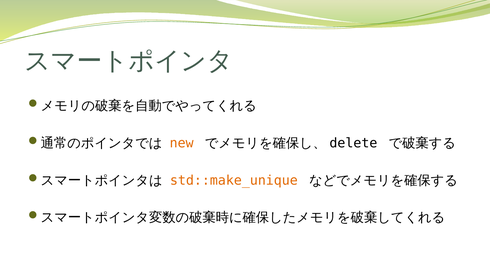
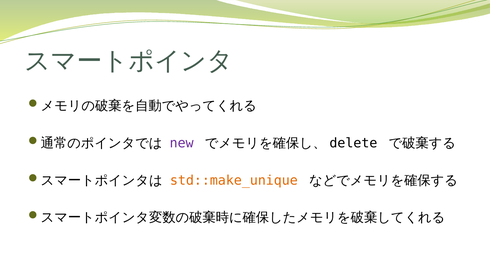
new colour: orange -> purple (182, 143)
